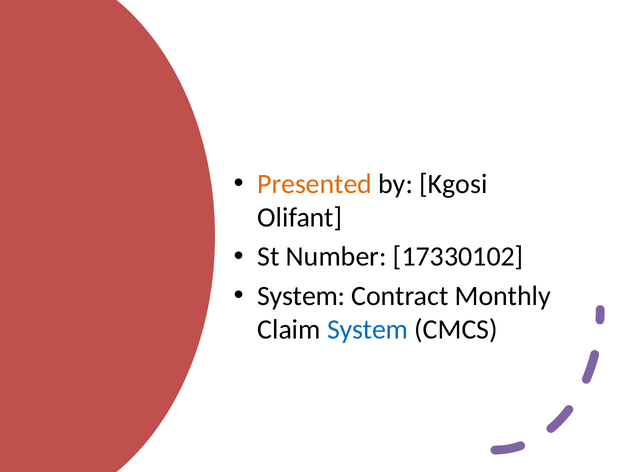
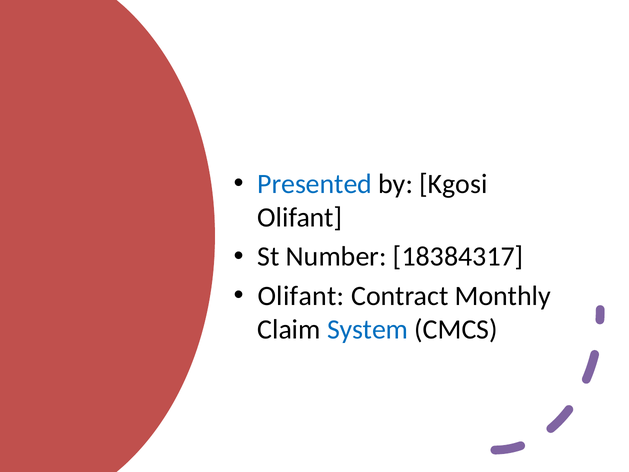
Presented colour: orange -> blue (315, 184)
17330102: 17330102 -> 18384317 (458, 257)
System: System -> Olifant (301, 296)
